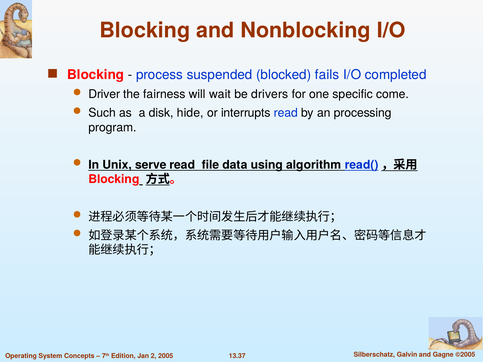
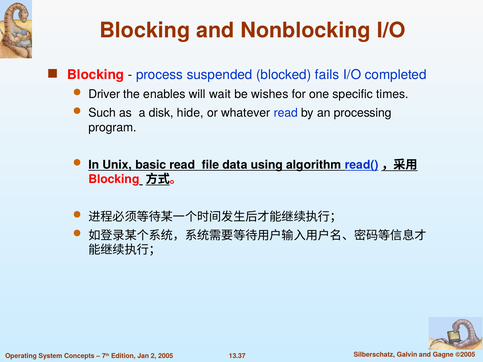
fairness: fairness -> enables (164, 94)
drivers: drivers -> wishes (270, 94)
come: come -> times (392, 94)
interrupts: interrupts -> whatever (246, 113)
serve: serve -> basic (151, 165)
